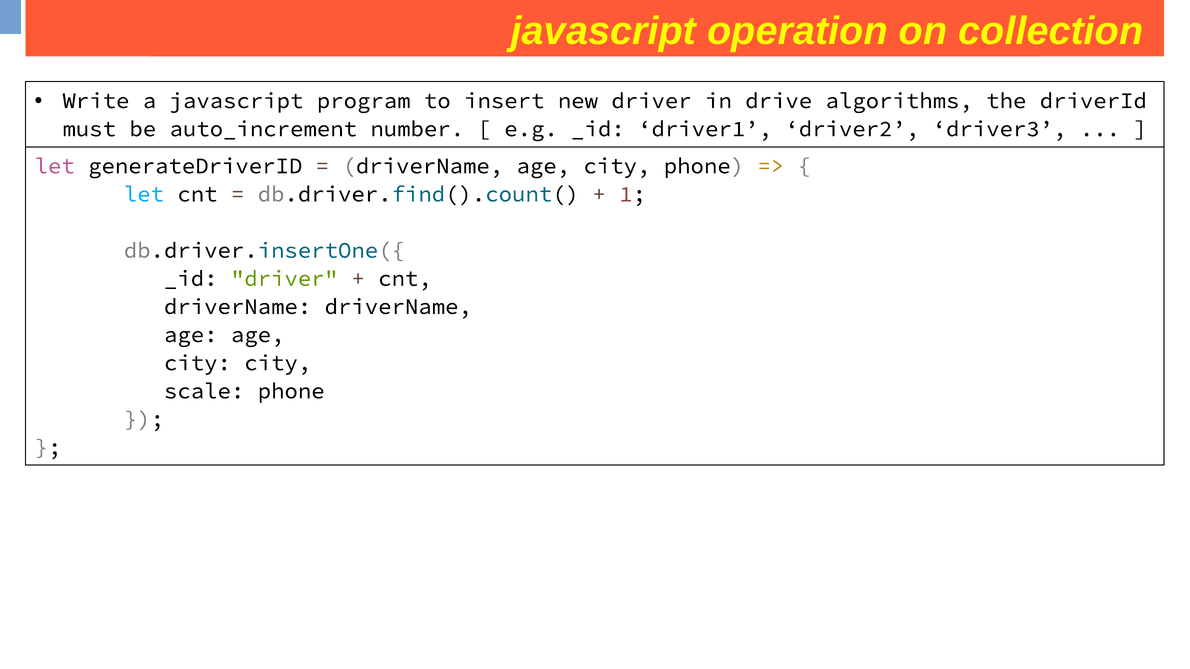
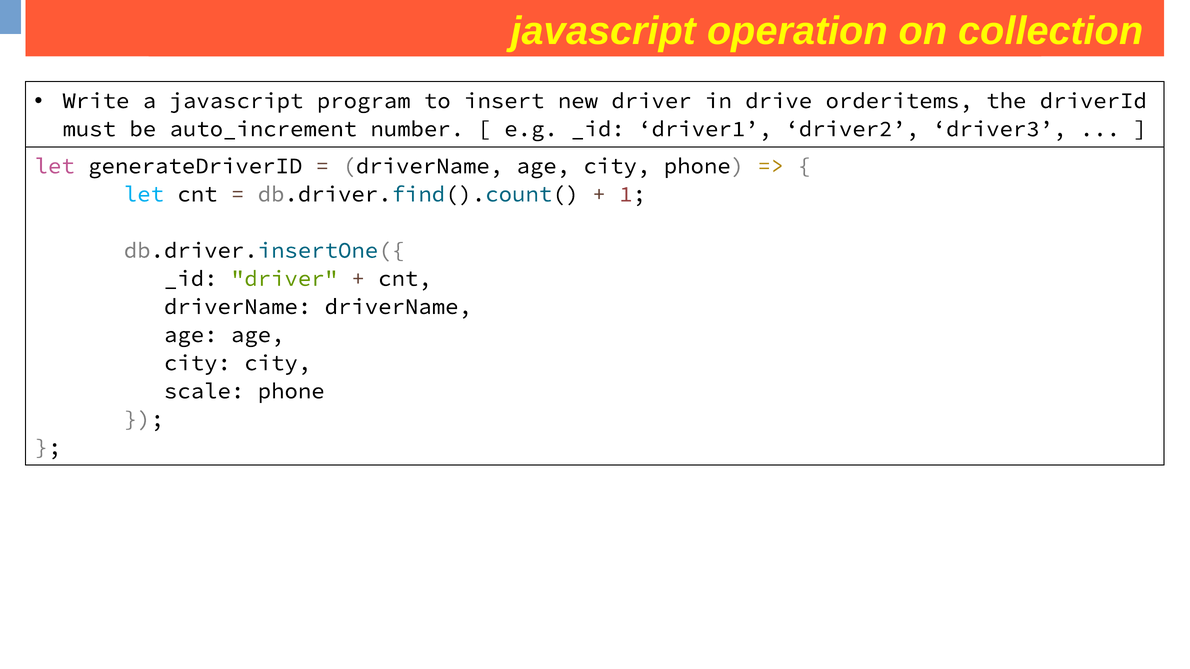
algorithms: algorithms -> orderitems (899, 101)
